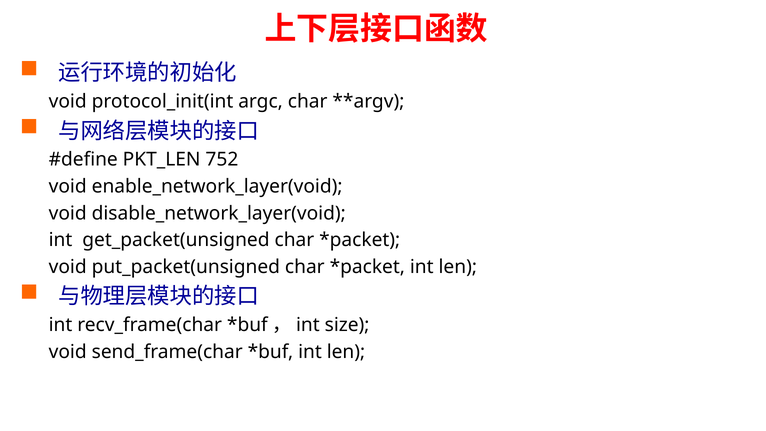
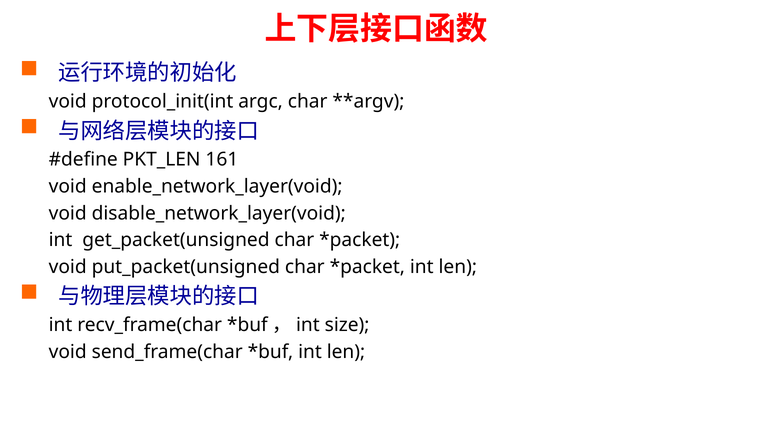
752: 752 -> 161 (222, 160)
